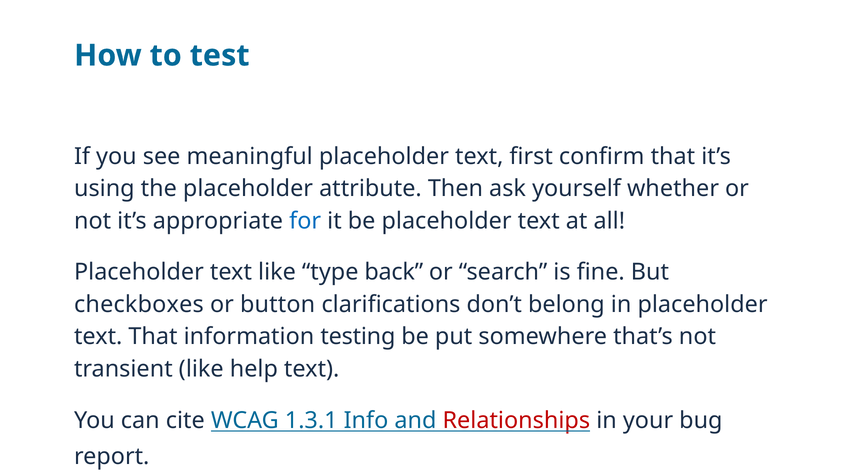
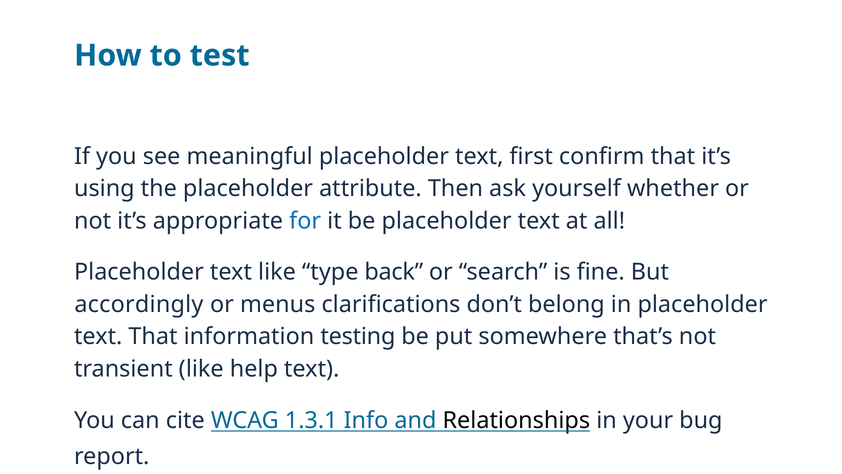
checkboxes: checkboxes -> accordingly (139, 304)
button: button -> menus (278, 304)
Relationships colour: red -> black (516, 420)
